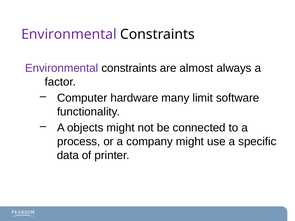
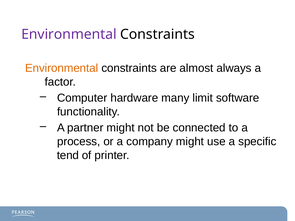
Environmental colour: purple -> orange (62, 68)
objects: objects -> partner (85, 128)
data: data -> tend (68, 155)
